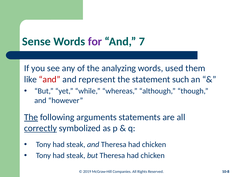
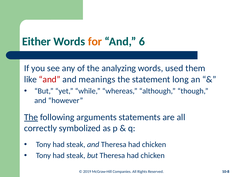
Sense: Sense -> Either (36, 42)
for colour: purple -> orange (95, 42)
7: 7 -> 6 (142, 42)
represent: represent -> meanings (97, 80)
such: such -> long (181, 80)
correctly underline: present -> none (40, 129)
